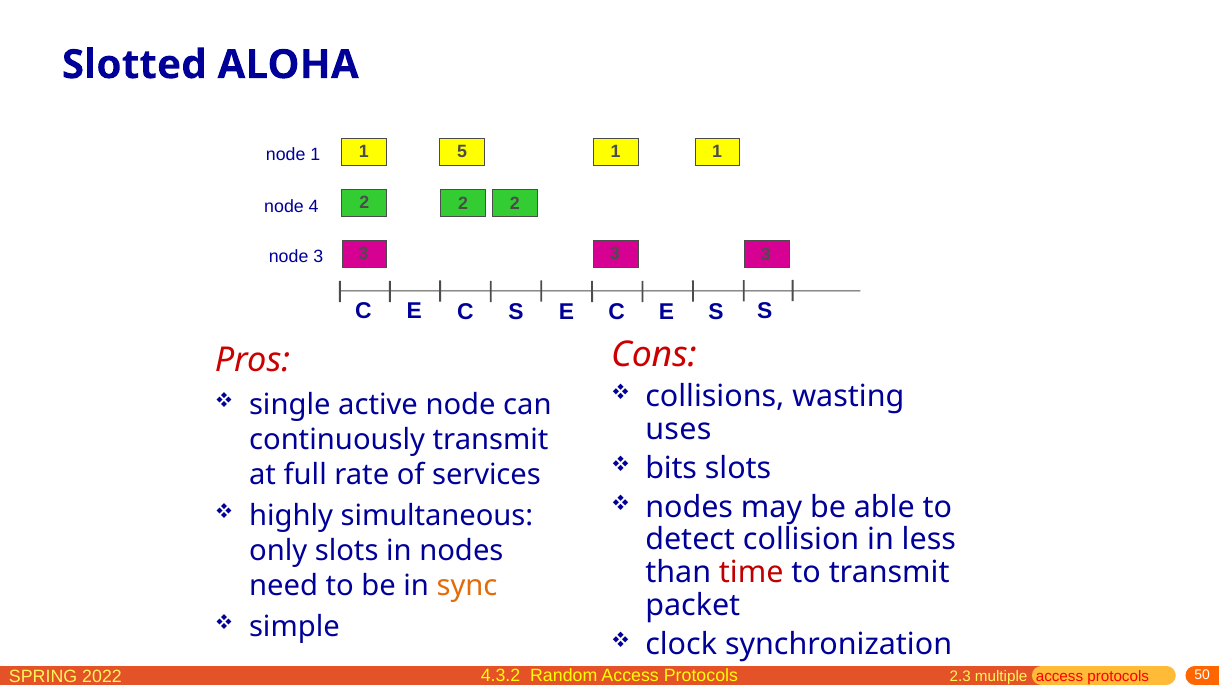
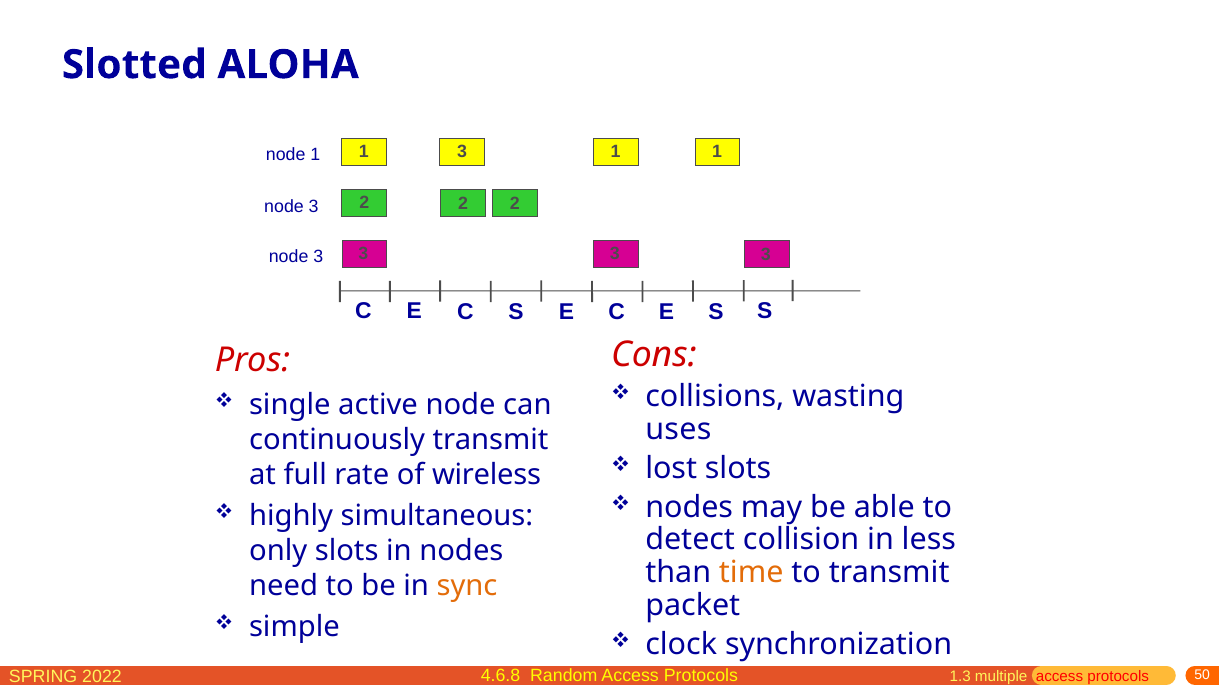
1 5: 5 -> 3 (462, 152)
4: 4 -> 3 (314, 206)
bits: bits -> lost (671, 468)
services: services -> wireless (487, 475)
time colour: red -> orange (751, 573)
4.3.2: 4.3.2 -> 4.6.8 (501, 677)
2.3: 2.3 -> 1.3 (960, 677)
